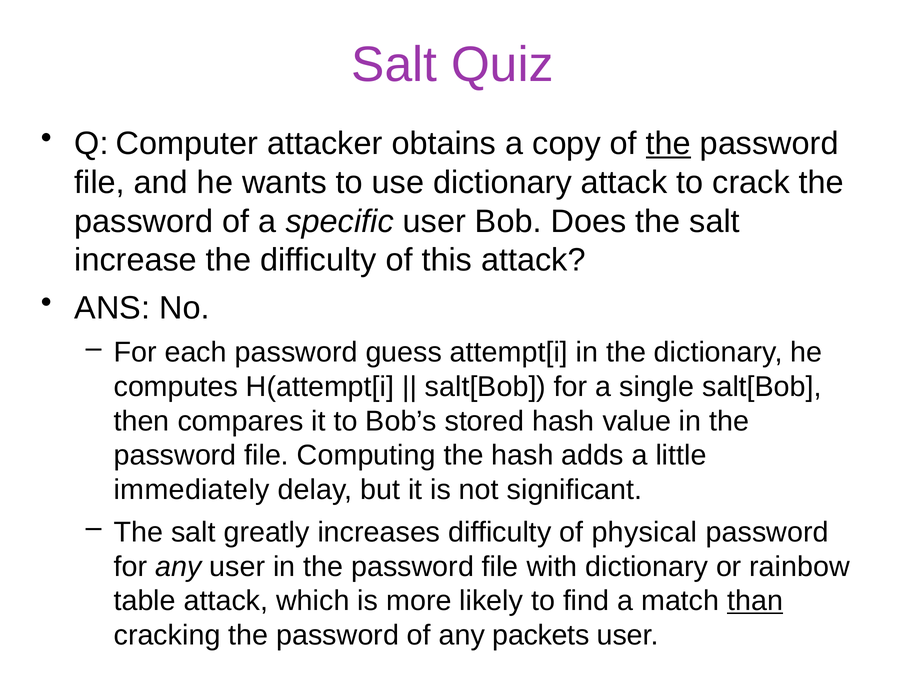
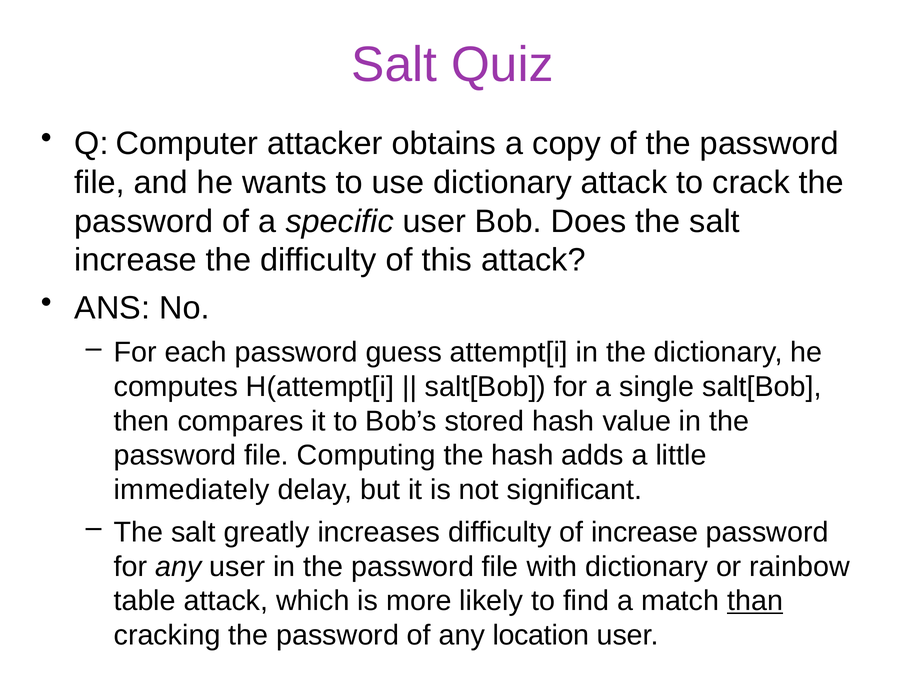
the underline: present -> none (668, 144)
of physical: physical -> increase (645, 533)
packets: packets -> location (541, 636)
